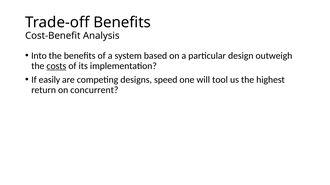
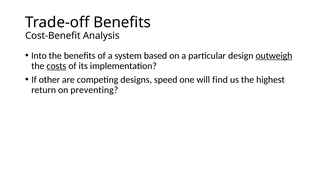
outweigh underline: none -> present (274, 56)
easily: easily -> other (49, 80)
tool: tool -> find (220, 80)
concurrent: concurrent -> preventing (94, 90)
